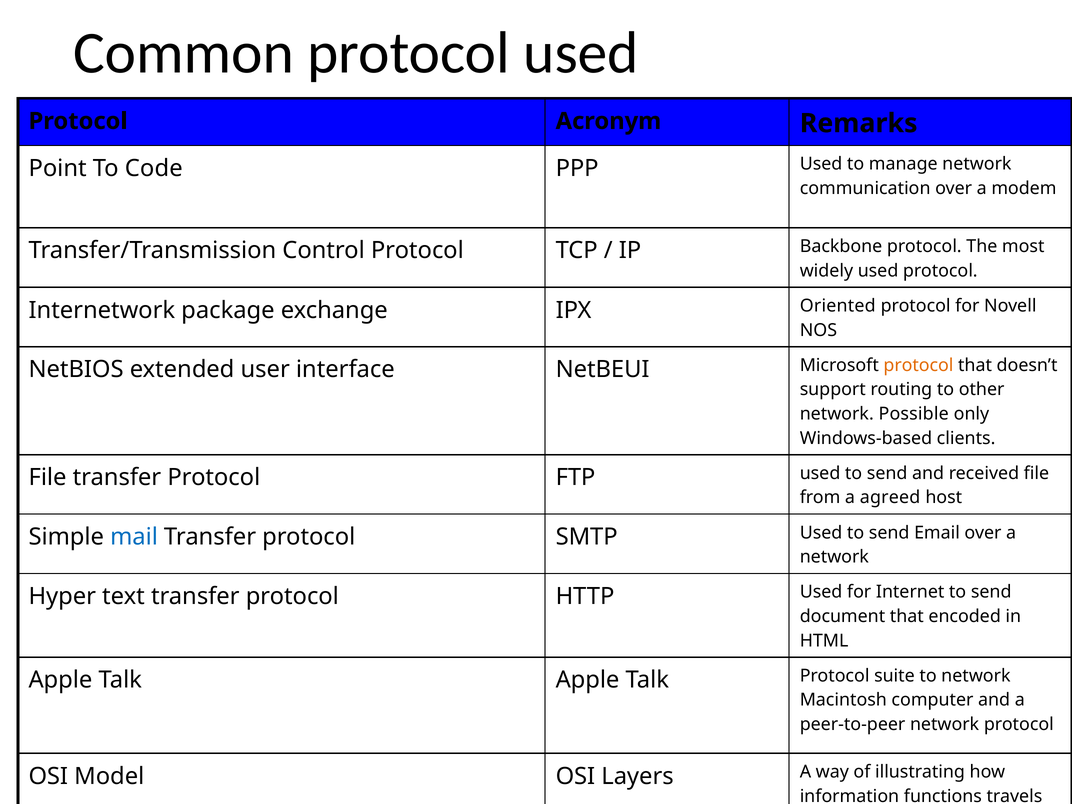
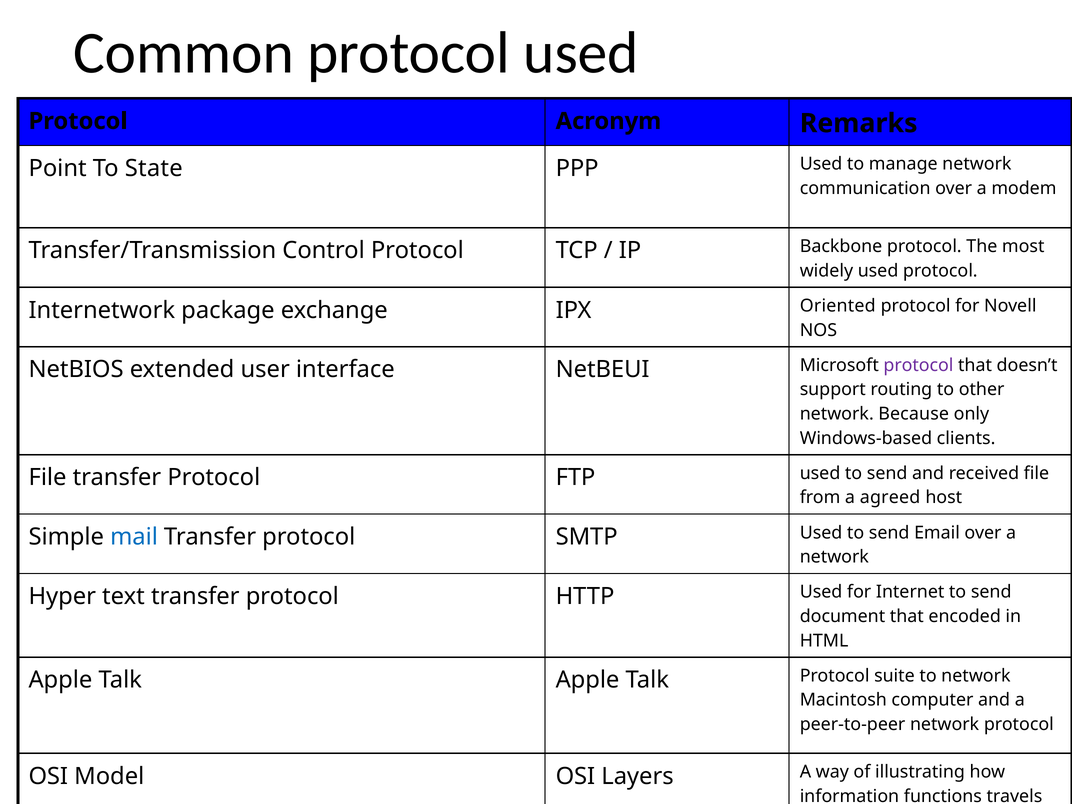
Code: Code -> State (154, 168)
protocol colour: orange -> purple (918, 365)
Possible: Possible -> Because (914, 414)
